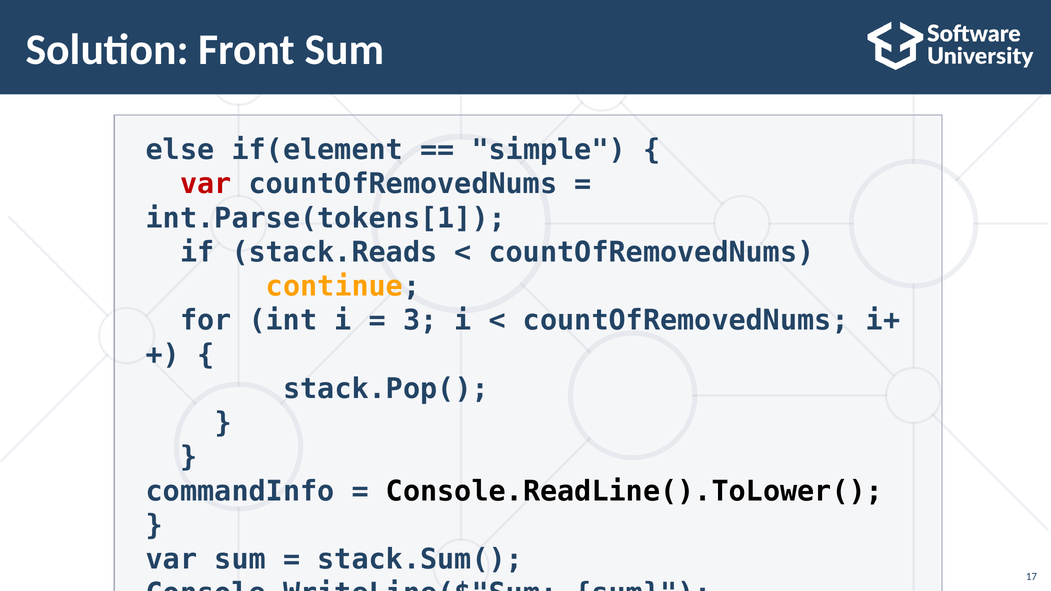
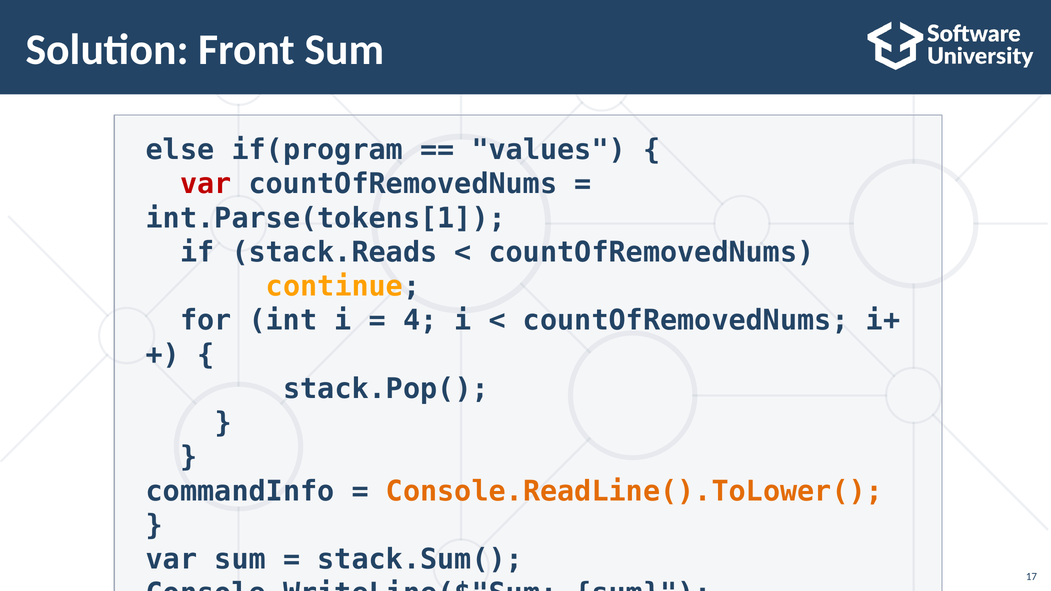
if(element: if(element -> if(program (317, 150)
simple: simple -> values (549, 150)
3: 3 -> 4 (420, 321)
Console.ReadLine().ToLower( colour: black -> orange (634, 491)
